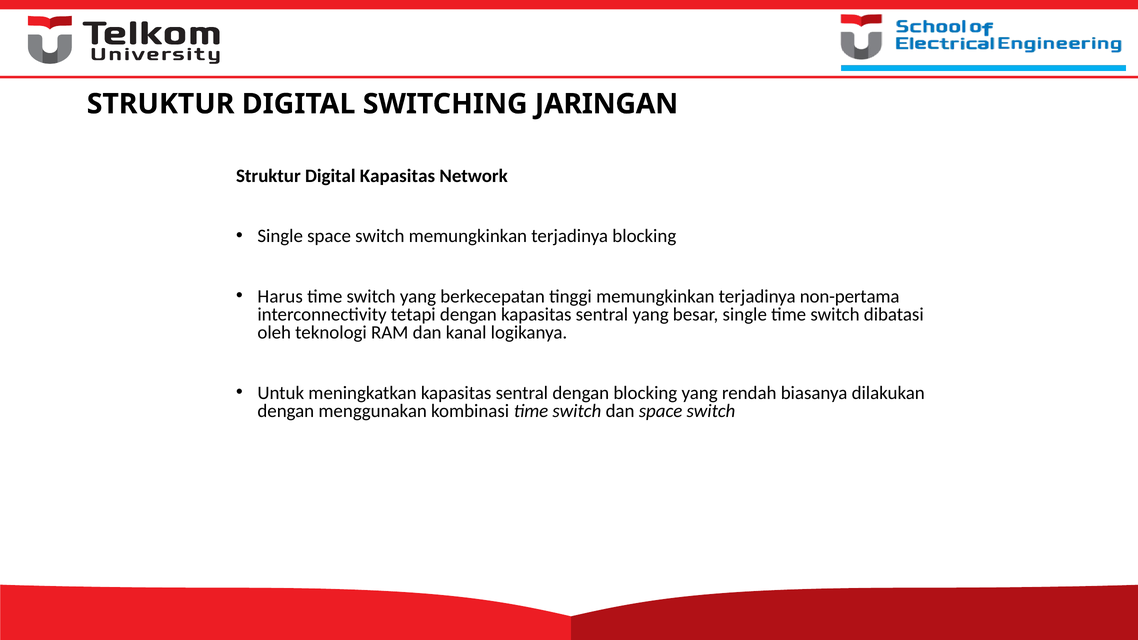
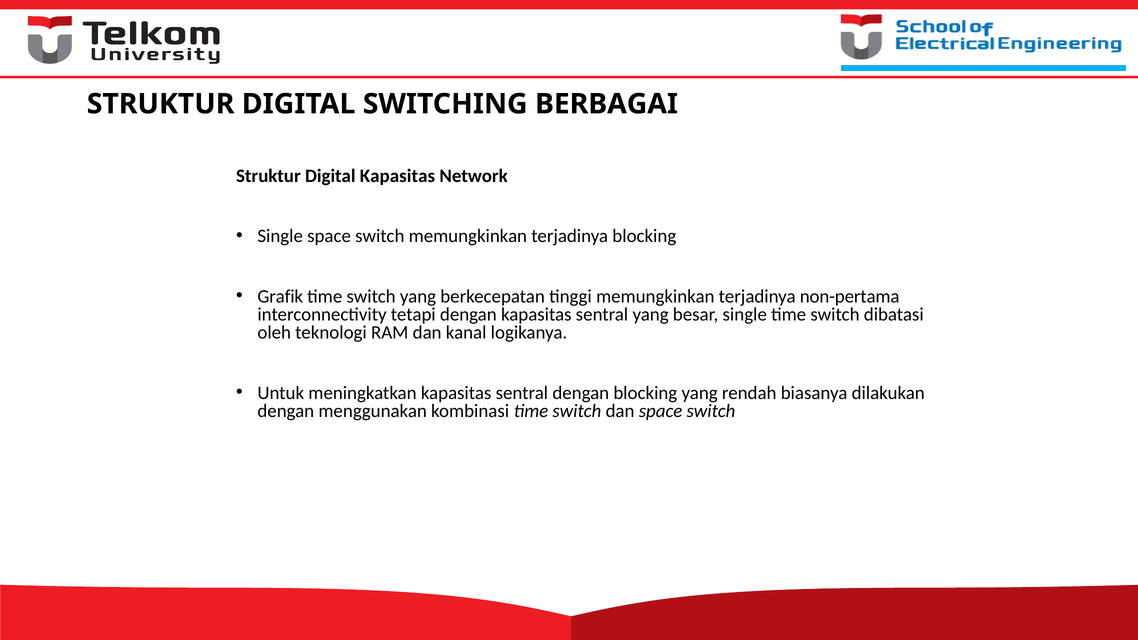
JARINGAN: JARINGAN -> BERBAGAI (606, 104)
Harus: Harus -> Grafik (280, 296)
